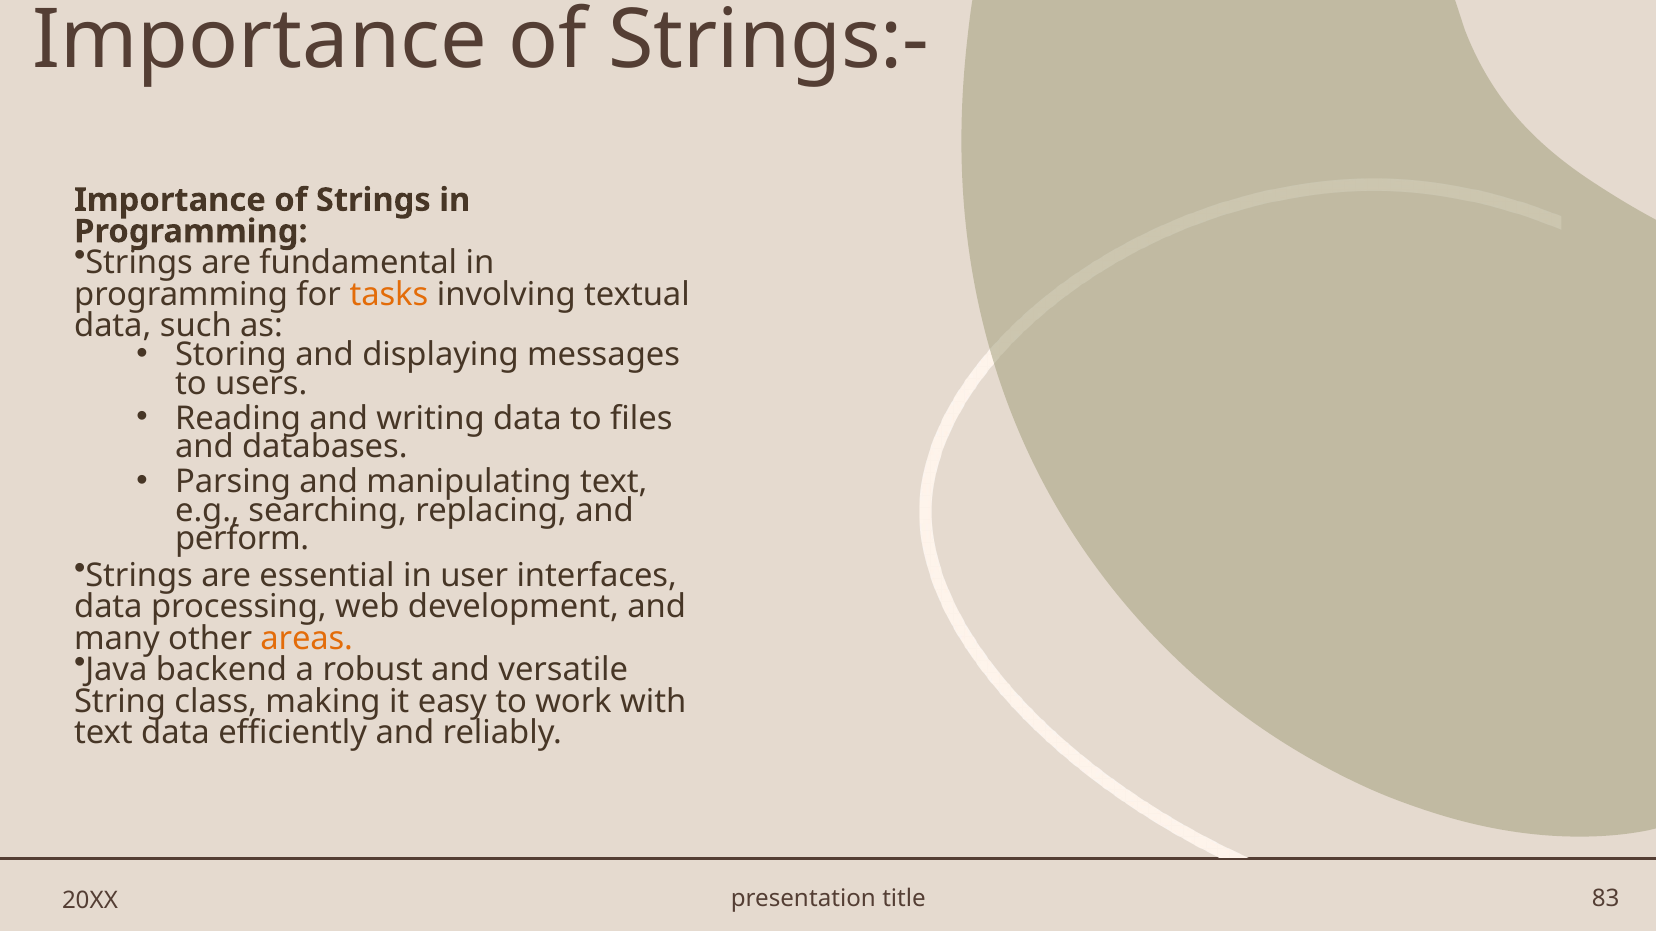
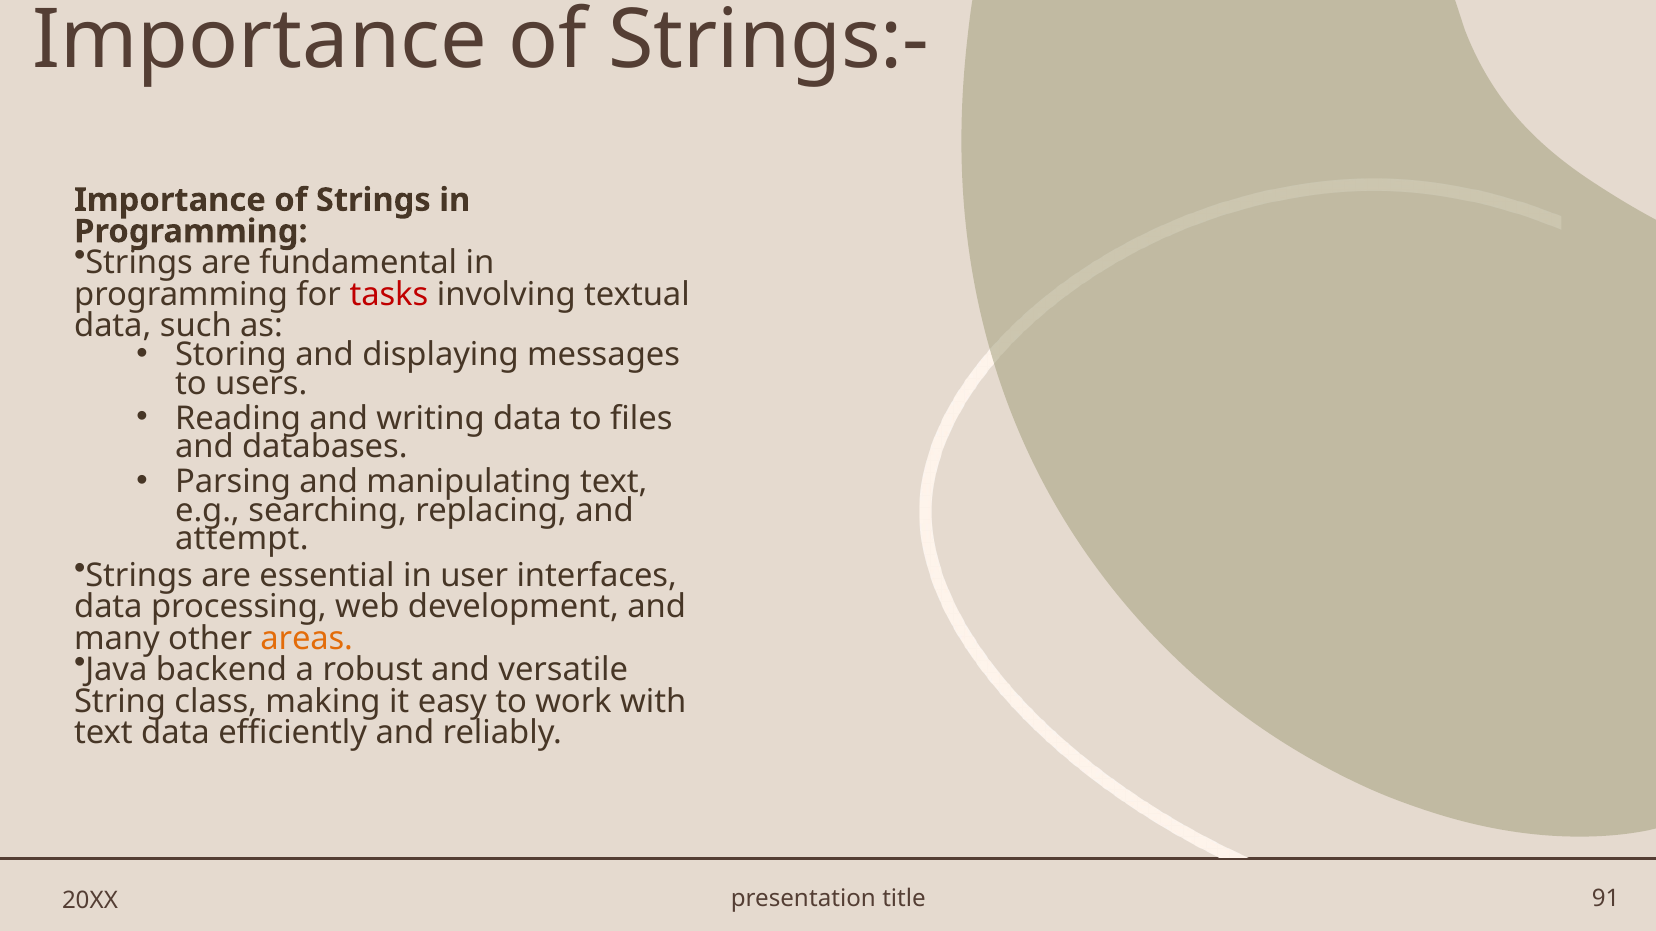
tasks colour: orange -> red (389, 294)
perform: perform -> attempt (242, 539)
83: 83 -> 91 (1606, 899)
